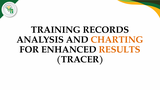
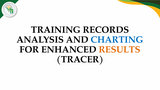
CHARTING colour: orange -> blue (117, 40)
